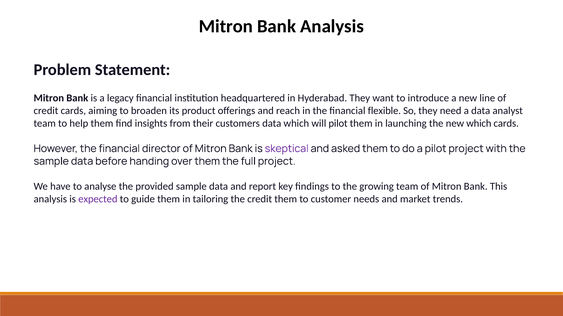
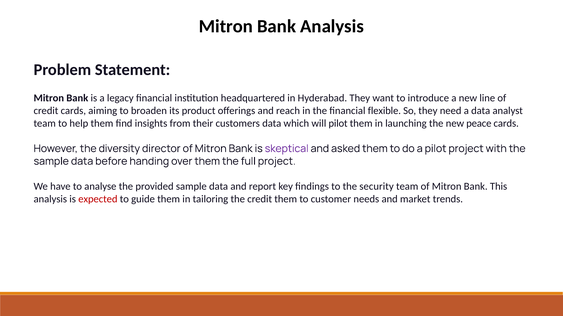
new which: which -> peace (479, 124)
However the financial: financial -> diversity (119, 149)
growing: growing -> security (377, 187)
expected colour: purple -> red (98, 200)
